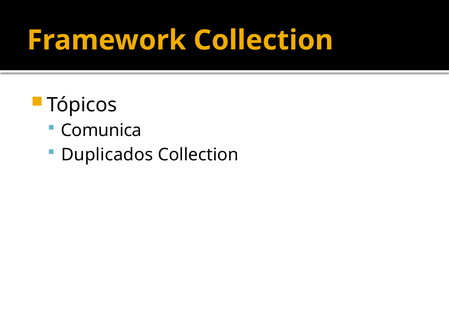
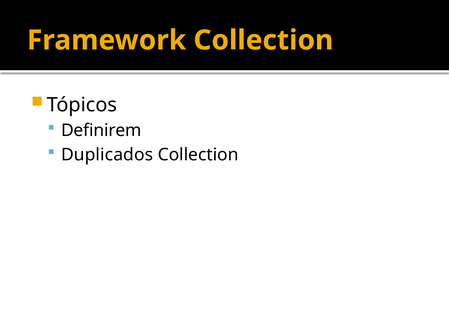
Comunica: Comunica -> Definirem (101, 131)
